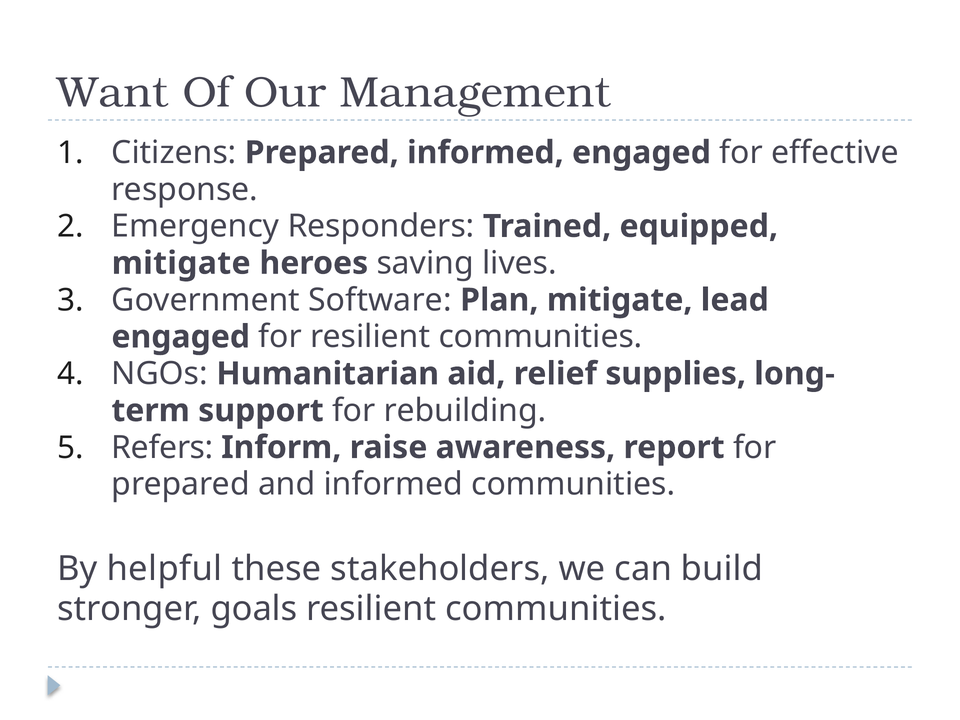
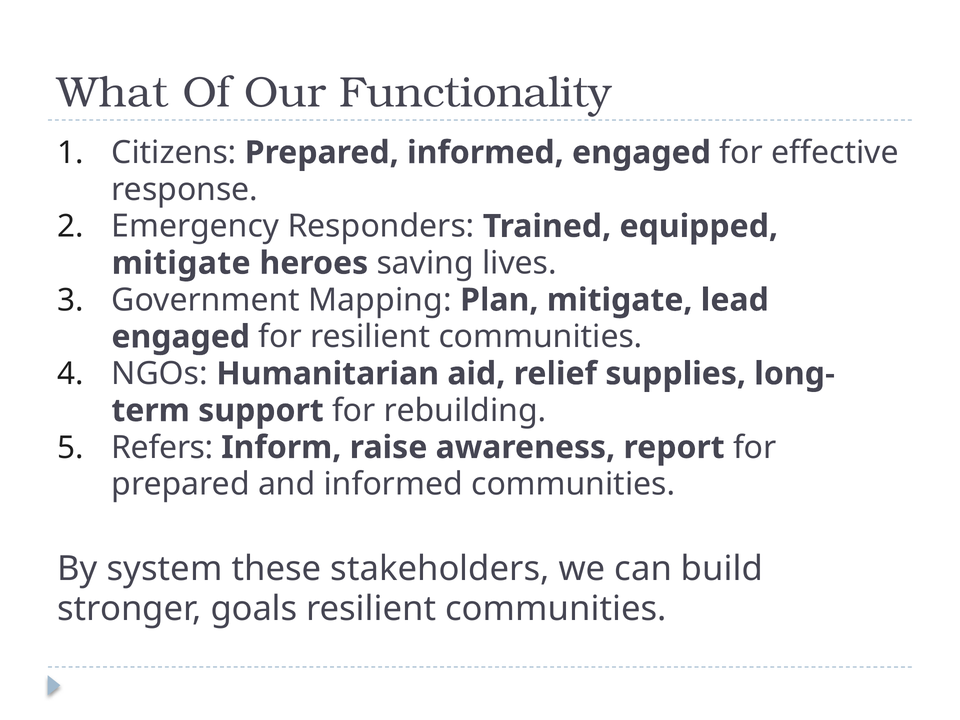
Want: Want -> What (113, 93)
Management: Management -> Functionality (476, 93)
Software: Software -> Mapping (380, 300)
helpful: helpful -> system (165, 569)
